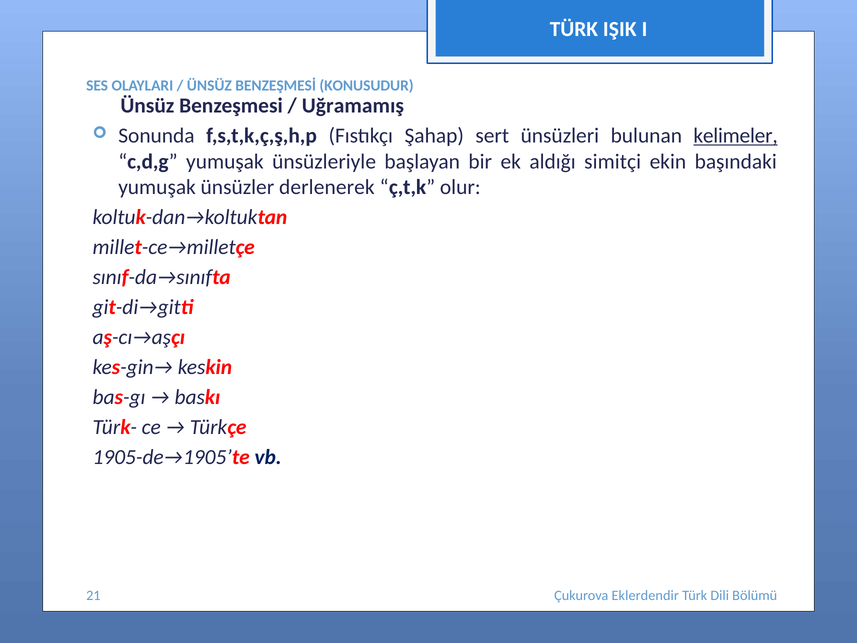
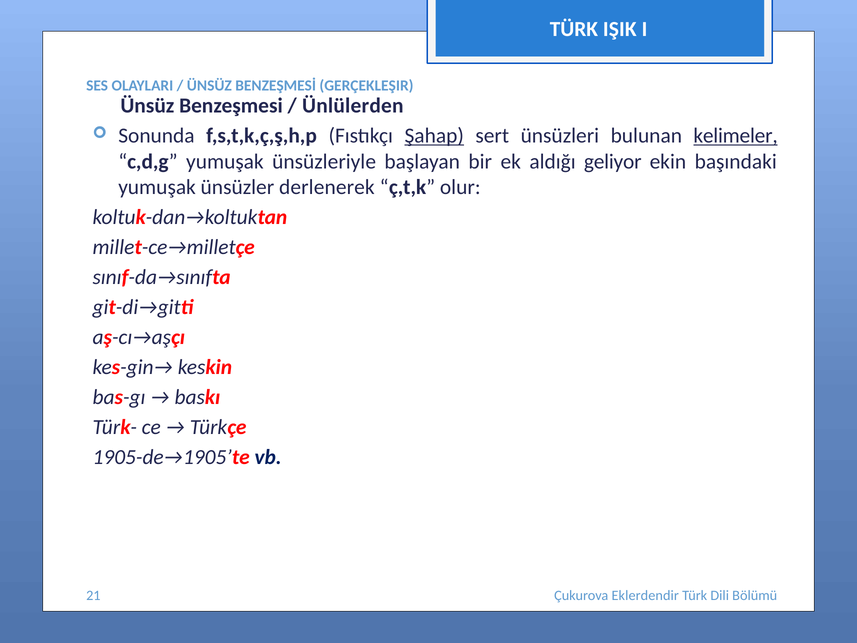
KONUSUDUR: KONUSUDUR -> GERÇEKLEŞIR (366, 86)
Uğramamış: Uğramamış -> Ünlülerden (353, 106)
Şahap underline: none -> present (434, 136)
simitçi: simitçi -> geliyor (613, 161)
